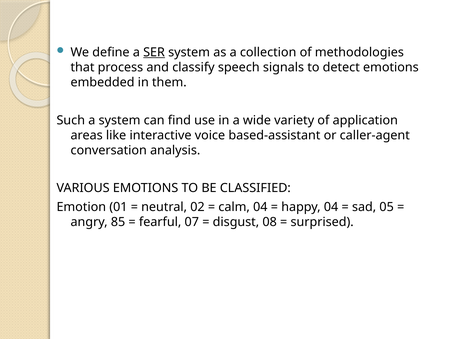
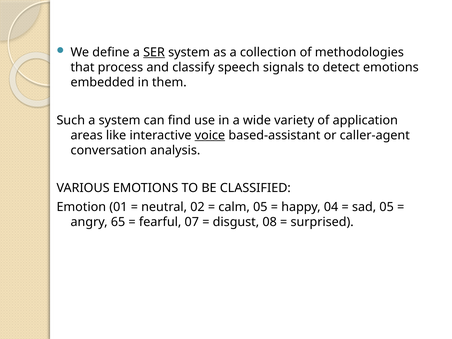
voice underline: none -> present (210, 135)
calm 04: 04 -> 05 (260, 207)
85: 85 -> 65 (118, 222)
